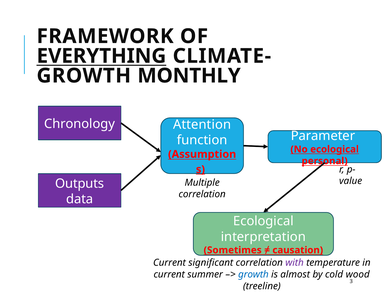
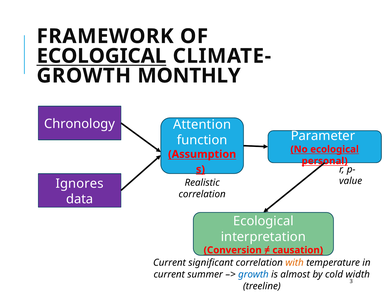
EVERYTHING: EVERYTHING -> ECOLOGICAL (101, 56)
Multiple: Multiple -> Realistic (202, 182)
Outputs: Outputs -> Ignores (80, 183)
Sometimes: Sometimes -> Conversion (233, 250)
with colour: purple -> orange (295, 263)
wood: wood -> width (358, 274)
